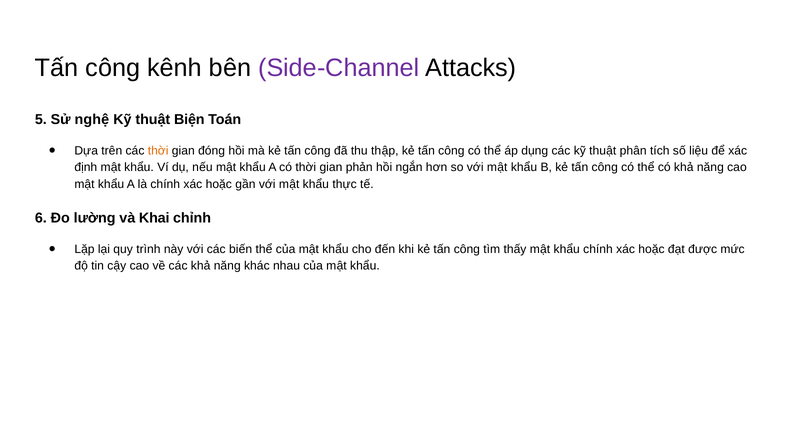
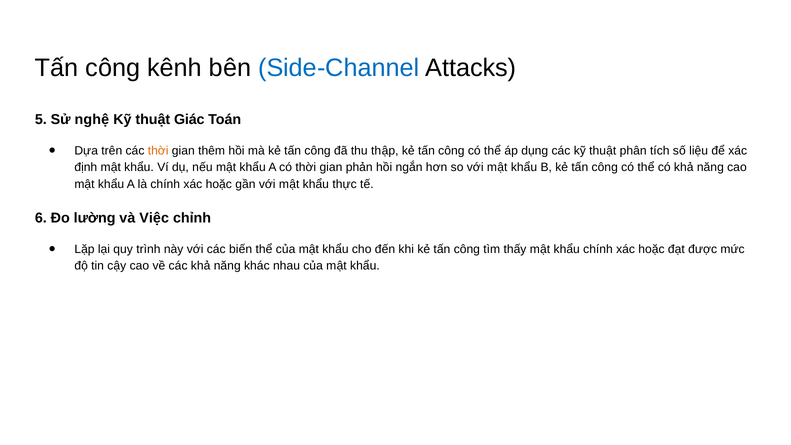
Side-Channel colour: purple -> blue (339, 68)
Biện: Biện -> Giác (189, 120)
đóng: đóng -> thêm (212, 151)
Khai: Khai -> Việc (154, 218)
